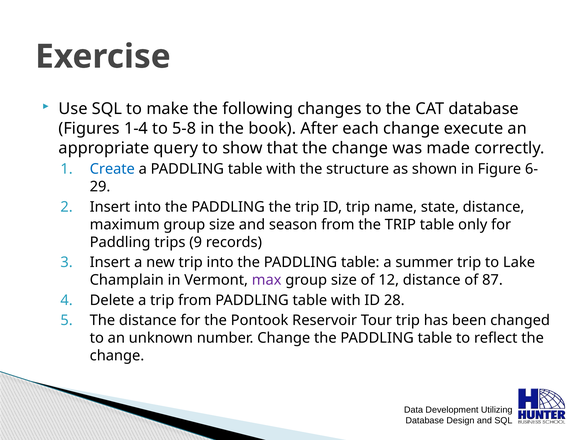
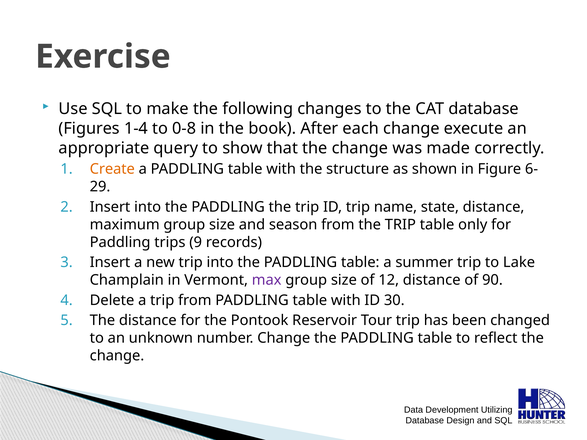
5-8: 5-8 -> 0-8 (184, 129)
Create colour: blue -> orange (112, 169)
87: 87 -> 90 (492, 280)
28: 28 -> 30 (394, 300)
